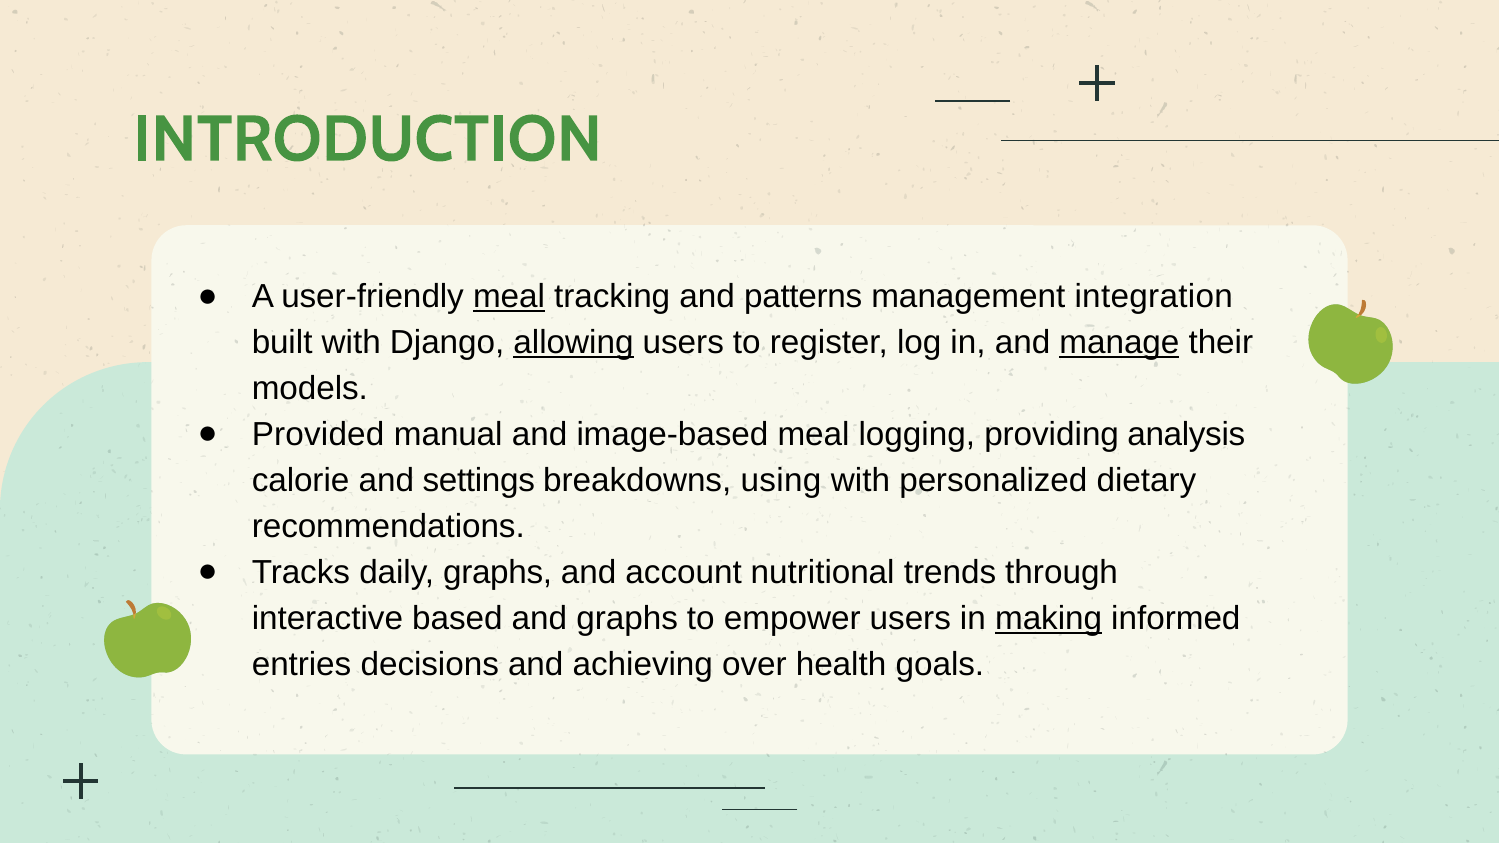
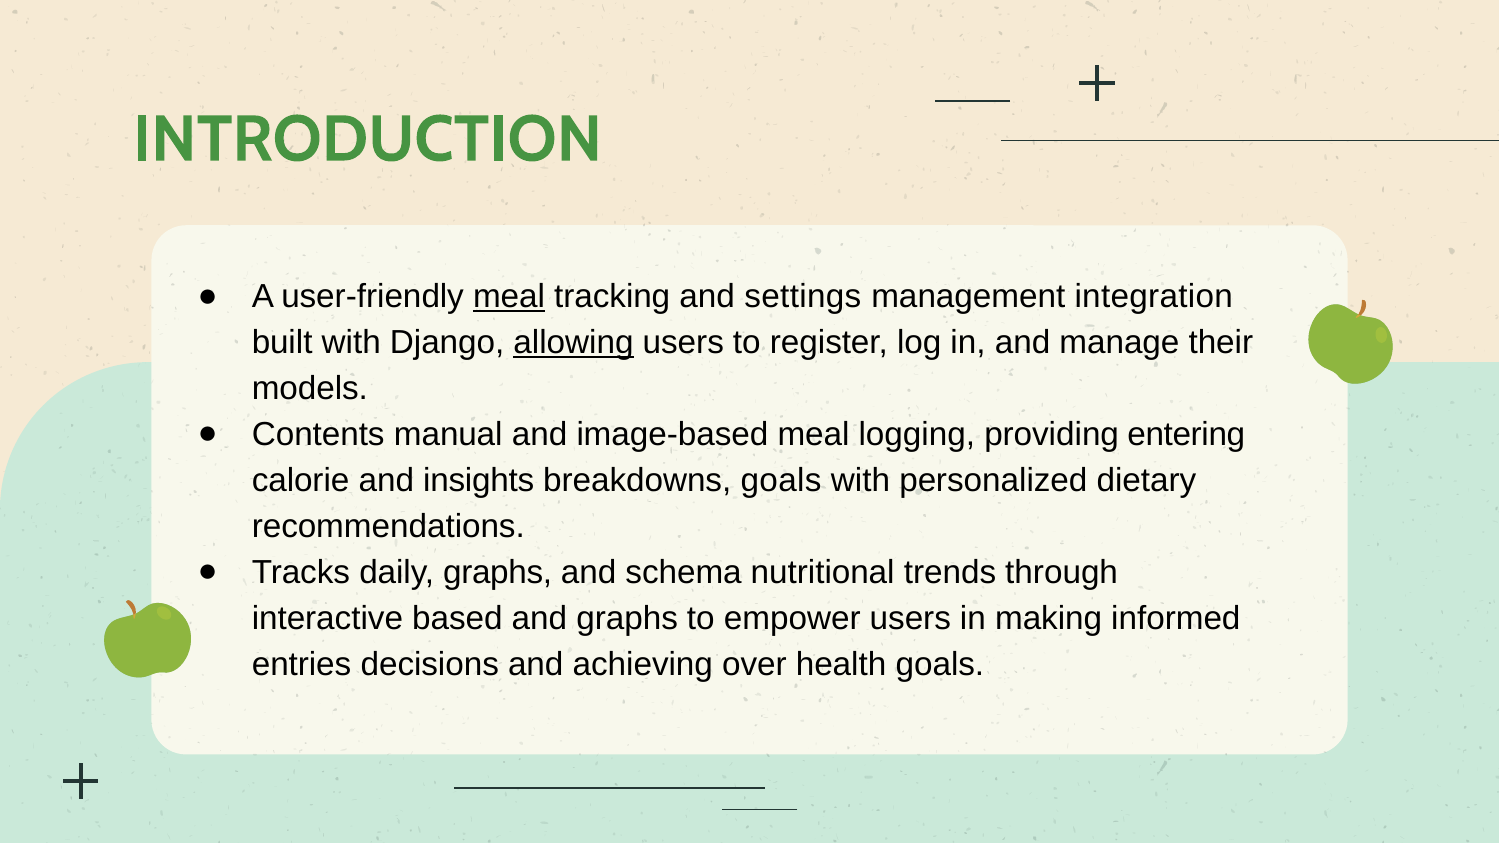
patterns: patterns -> settings (803, 297)
manage underline: present -> none (1119, 343)
Provided: Provided -> Contents (318, 435)
analysis: analysis -> entering (1186, 435)
settings: settings -> insights (479, 481)
breakdowns using: using -> goals (781, 481)
account: account -> schema (684, 573)
making underline: present -> none (1049, 618)
